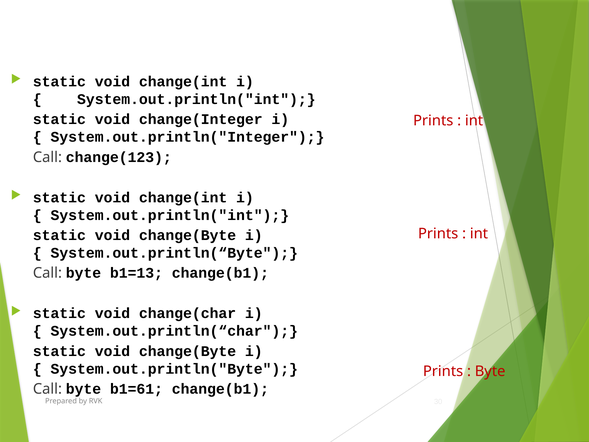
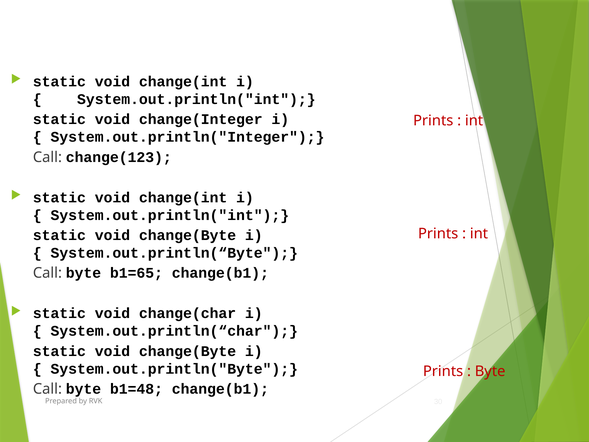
b1=13: b1=13 -> b1=65 (136, 273)
b1=61: b1=61 -> b1=48 (136, 389)
